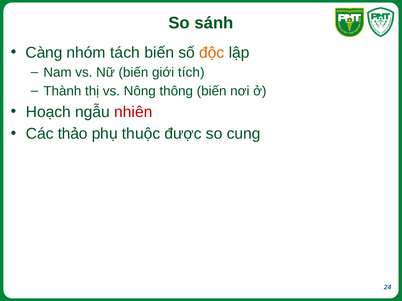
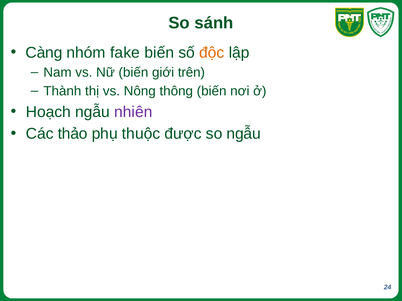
tách: tách -> fake (125, 53)
tích: tích -> trên (191, 73)
nhiên colour: red -> purple (133, 112)
so cung: cung -> ngẫu (244, 134)
